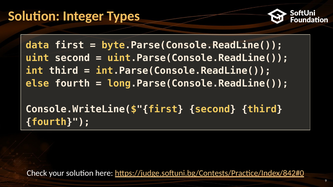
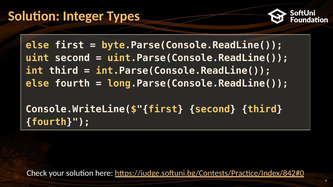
data: data -> else (37, 45)
